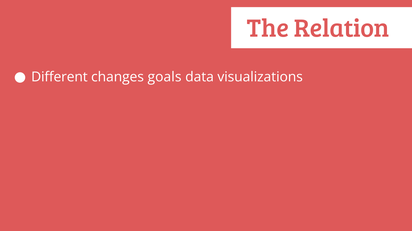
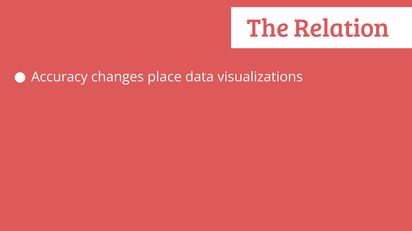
Different: Different -> Accuracy (59, 77)
goals: goals -> place (165, 77)
